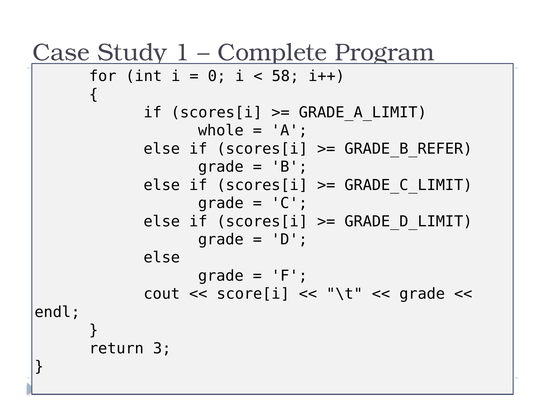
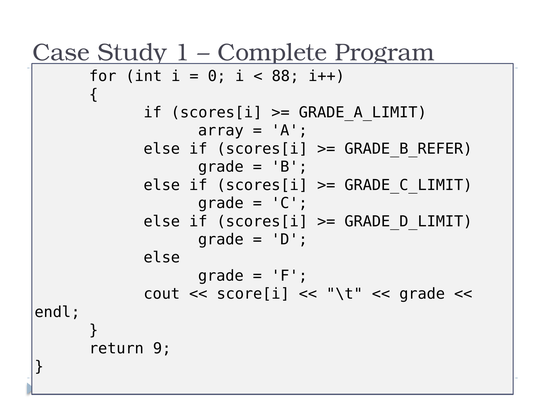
58: 58 -> 88 (285, 76)
whole: whole -> array (221, 131)
3: 3 -> 9 (162, 349)
